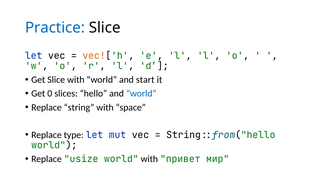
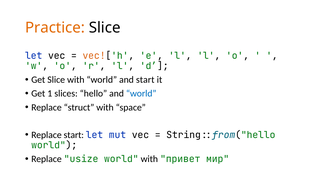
Practice colour: blue -> orange (55, 28)
0: 0 -> 1 (50, 94)
string: string -> struct (79, 107)
Replace type: type -> start (74, 135)
